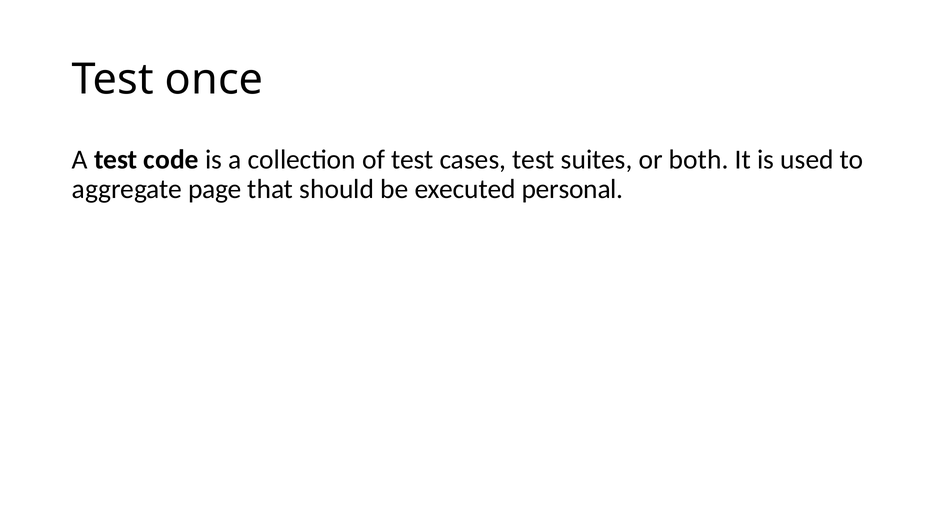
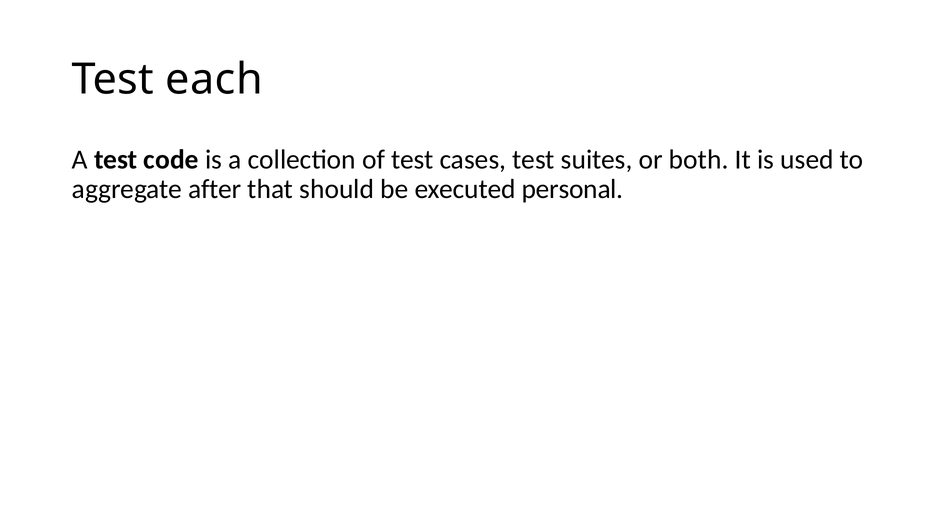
once: once -> each (214, 79)
page: page -> after (215, 189)
